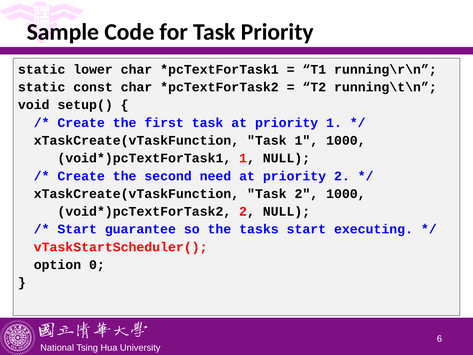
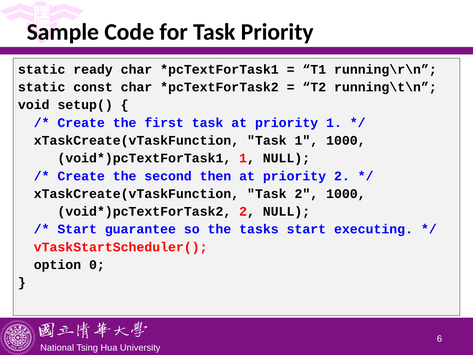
lower: lower -> ready (93, 69)
need: need -> then (215, 176)
